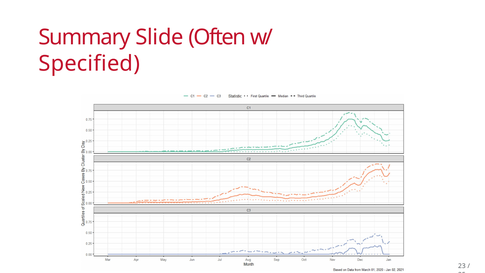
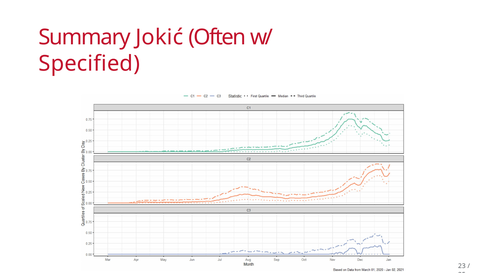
Slide: Slide -> Jokić (159, 37)
